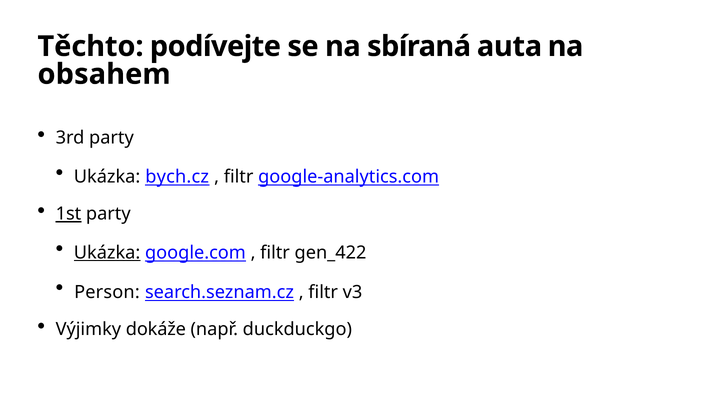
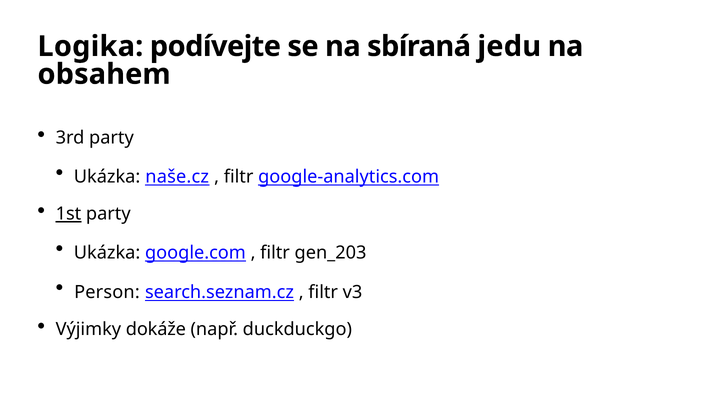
Těchto: Těchto -> Logika (90, 46)
auta: auta -> jedu (509, 46)
bych.cz: bych.cz -> naše.cz (177, 177)
Ukázka underline: present -> none (107, 253)
gen_422: gen_422 -> gen_203 (331, 253)
